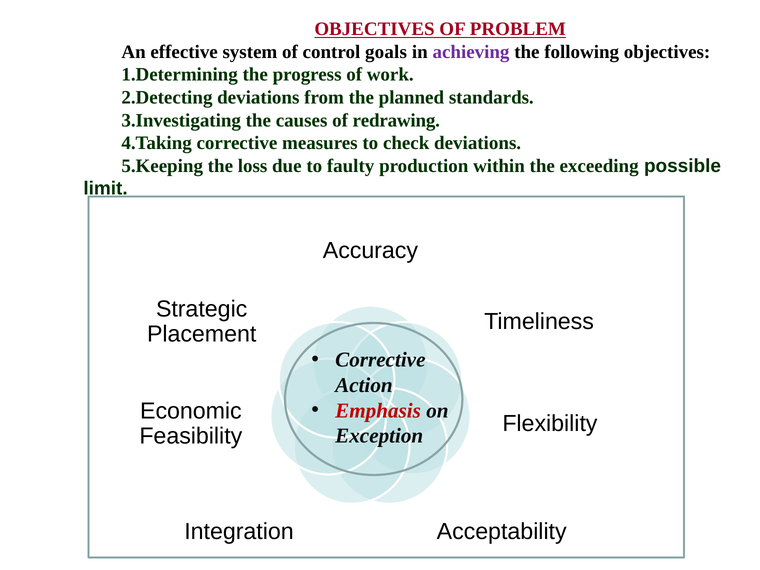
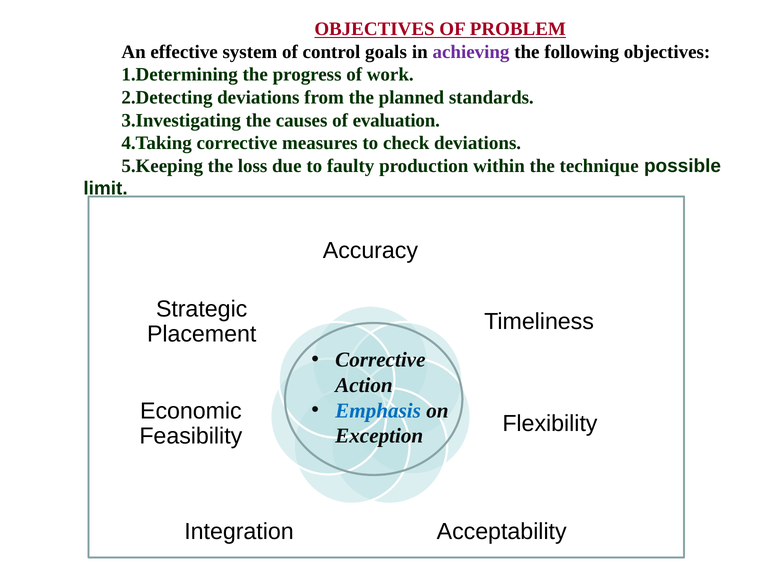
redrawing: redrawing -> evaluation (396, 120)
exceeding: exceeding -> technique (599, 166)
Emphasis colour: red -> blue (378, 411)
